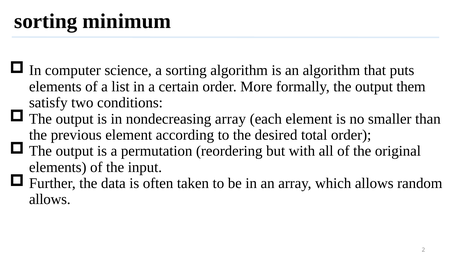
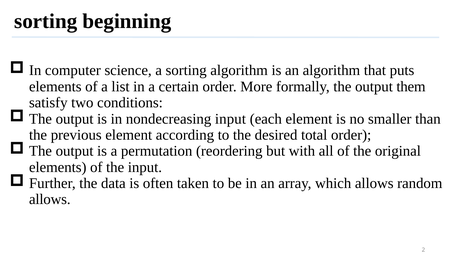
minimum: minimum -> beginning (127, 21)
nondecreasing array: array -> input (230, 119)
